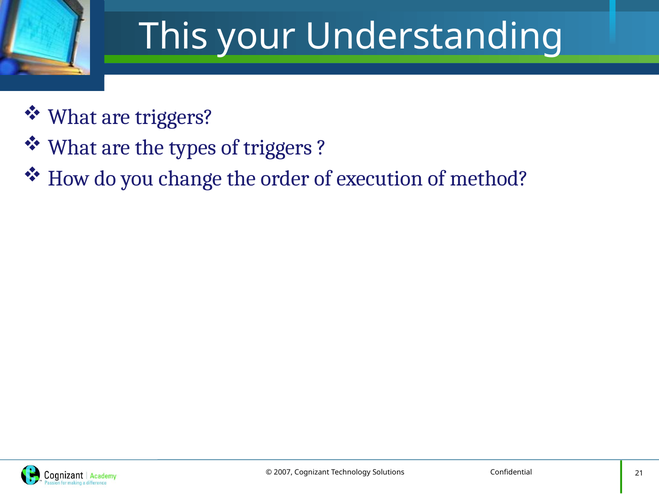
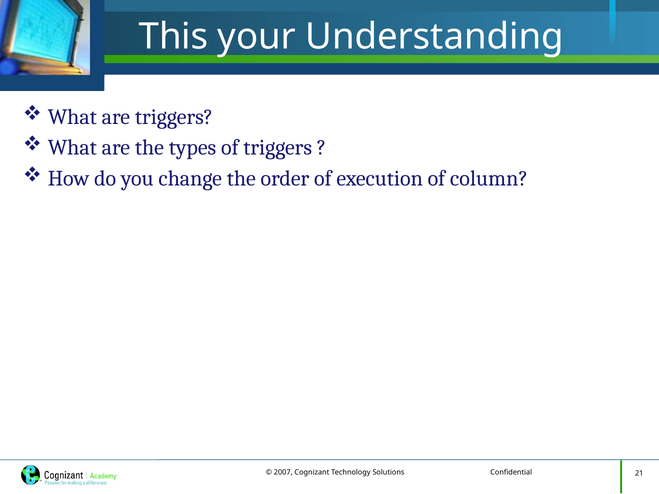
method: method -> column (489, 178)
